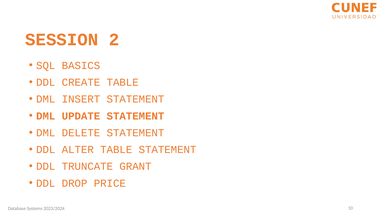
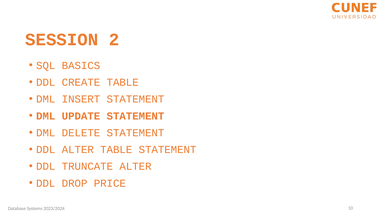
TRUNCATE GRANT: GRANT -> ALTER (135, 166)
